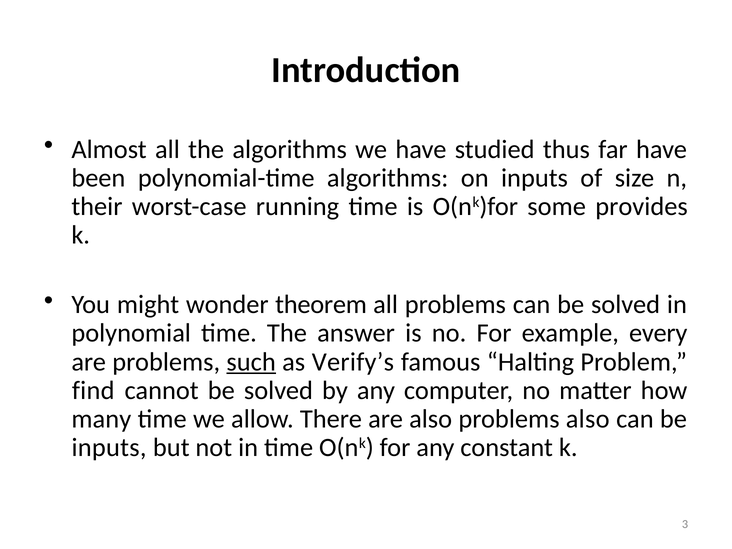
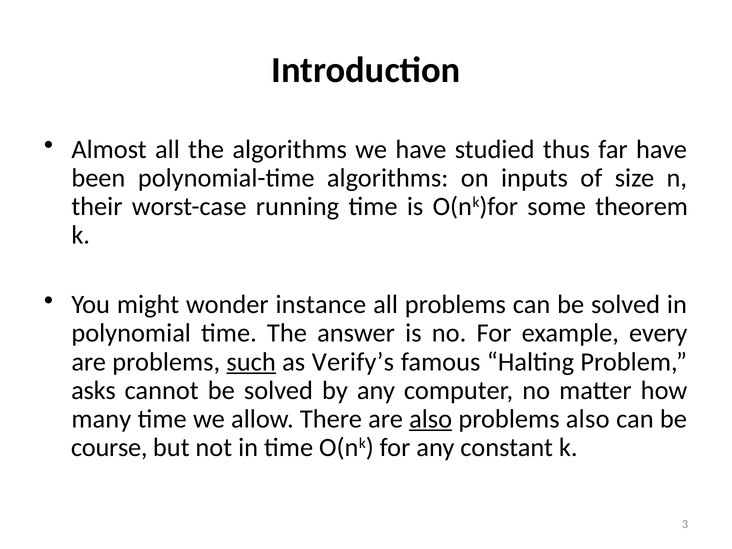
provides: provides -> theorem (642, 207)
theorem: theorem -> instance (321, 305)
find: find -> asks (93, 390)
also underline: none -> present (431, 419)
inputs: inputs -> course (109, 447)
